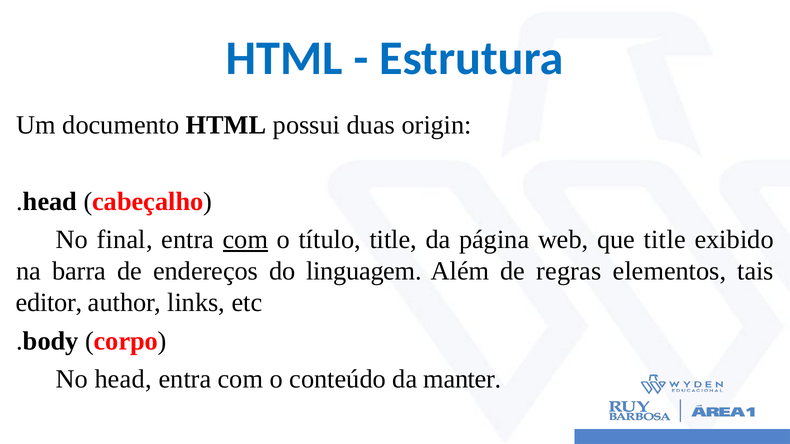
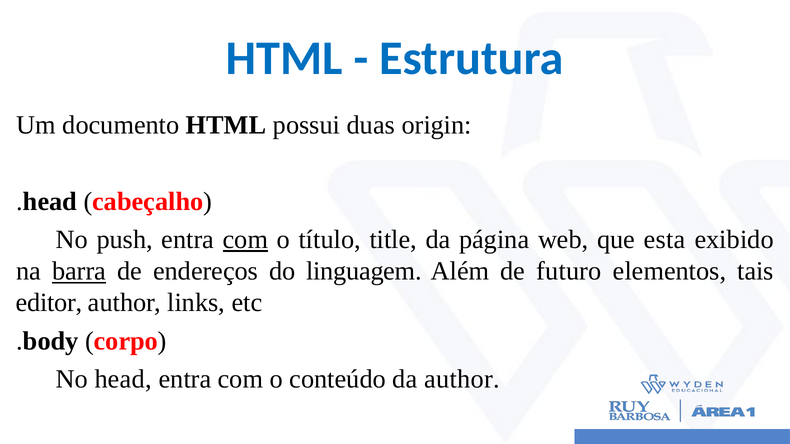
final: final -> push (125, 240)
que title: title -> esta (665, 240)
barra underline: none -> present (79, 271)
regras: regras -> futuro (569, 271)
da manter: manter -> author (462, 379)
